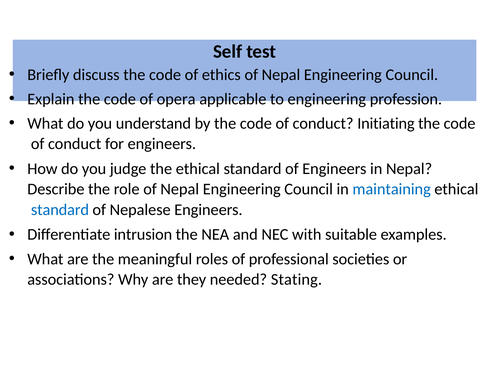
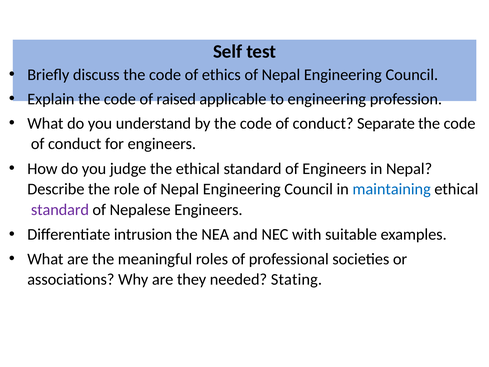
opera: opera -> raised (176, 99)
Initiating: Initiating -> Separate (386, 123)
standard colour: blue -> purple (60, 210)
